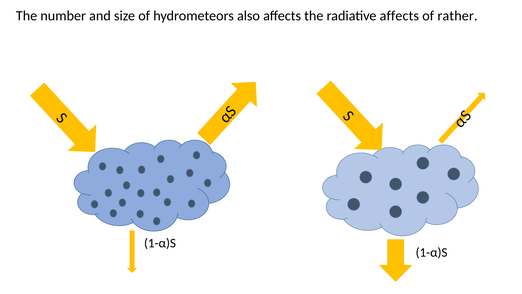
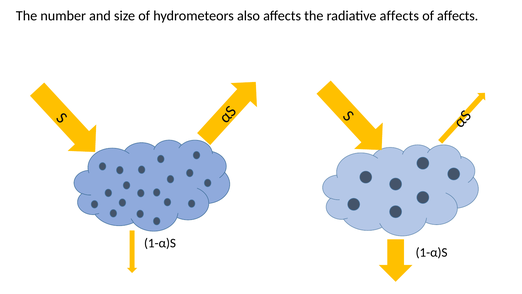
of rather: rather -> affects (458, 16)
